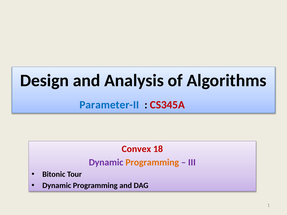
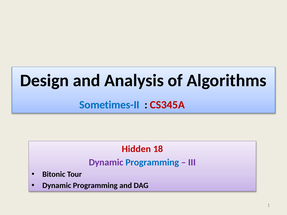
Parameter-II: Parameter-II -> Sometimes-II (109, 105)
Convex: Convex -> Hidden (136, 149)
Programming colour: orange -> blue (152, 162)
